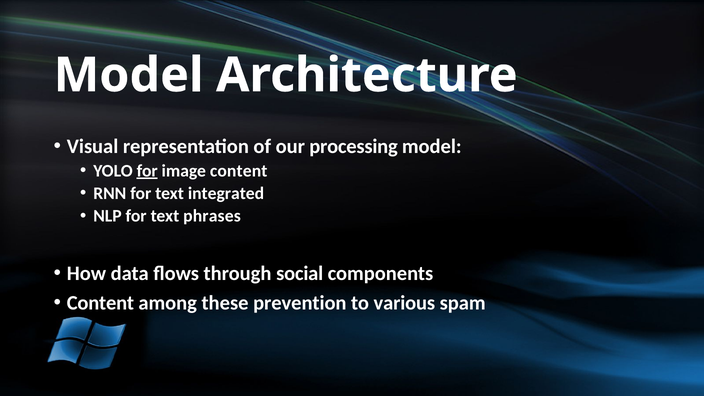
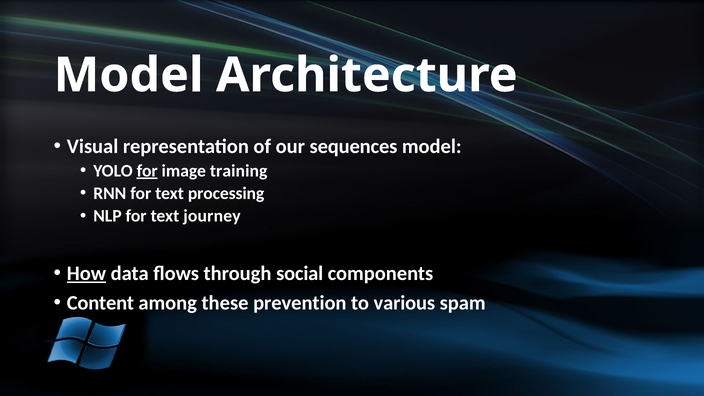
processing: processing -> sequences (353, 146)
image content: content -> training (239, 171)
integrated: integrated -> processing (226, 193)
phrases: phrases -> journey (212, 216)
How underline: none -> present (86, 273)
